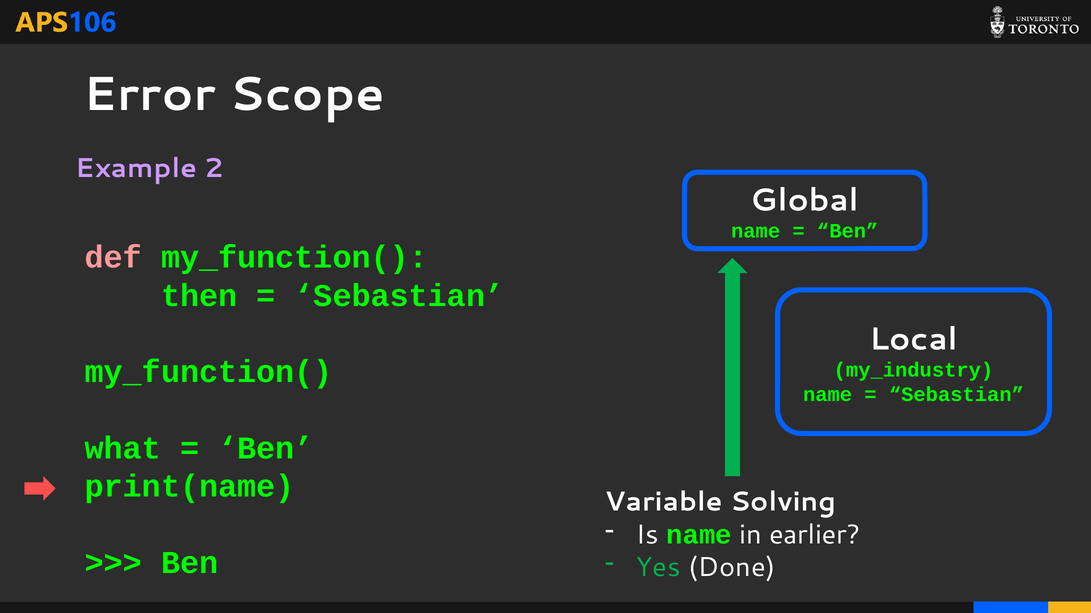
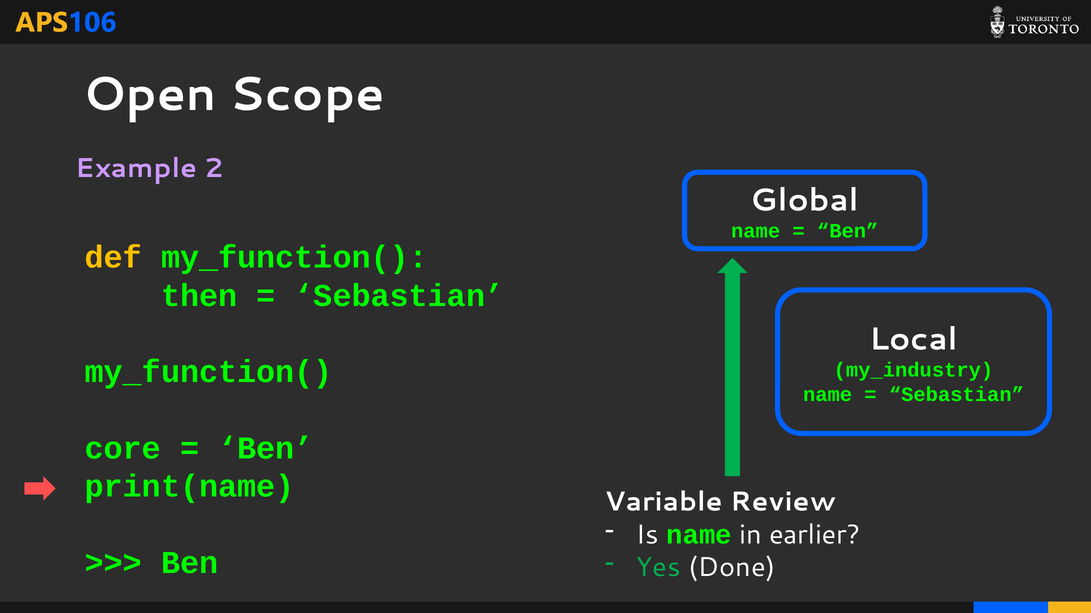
Error: Error -> Open (150, 95)
def colour: pink -> yellow (113, 258)
what: what -> core (123, 449)
Solving: Solving -> Review (783, 503)
